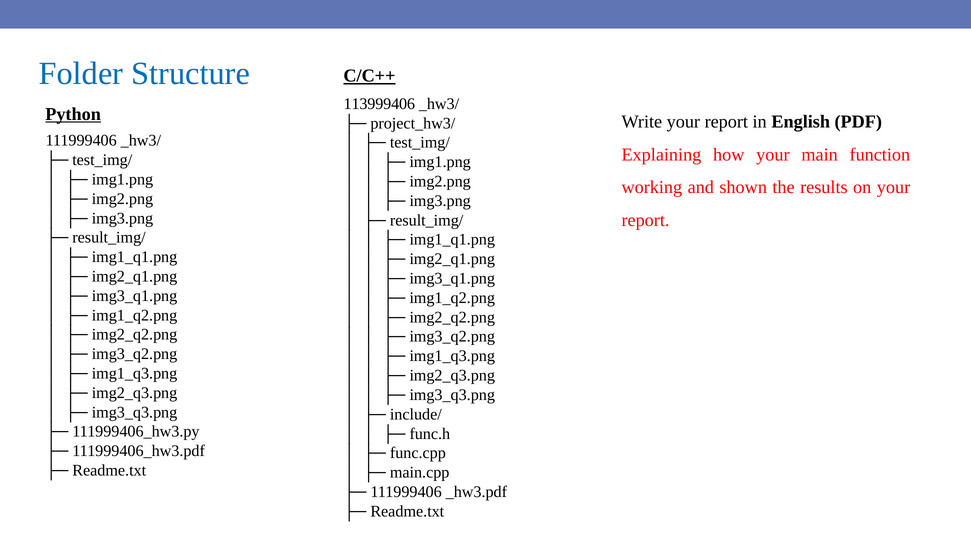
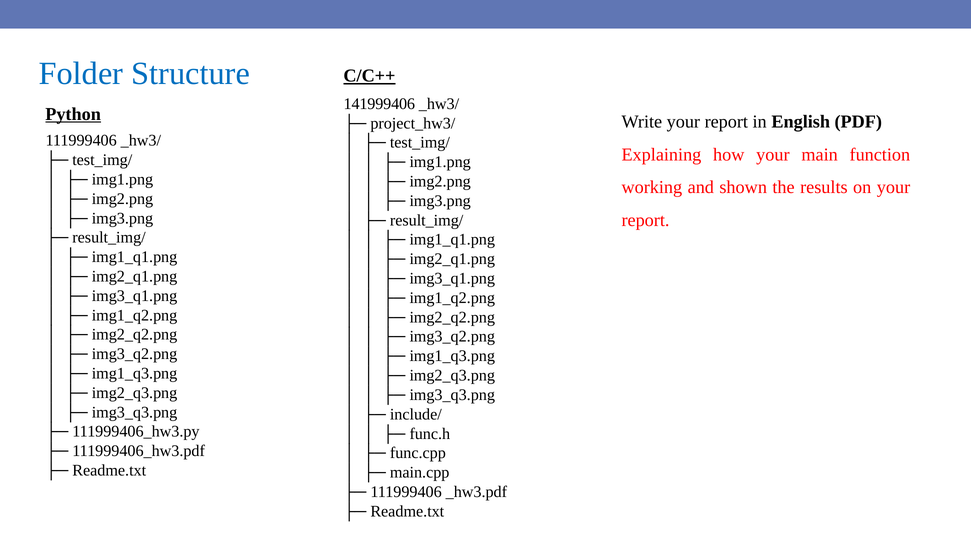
113999406: 113999406 -> 141999406 (379, 104)
